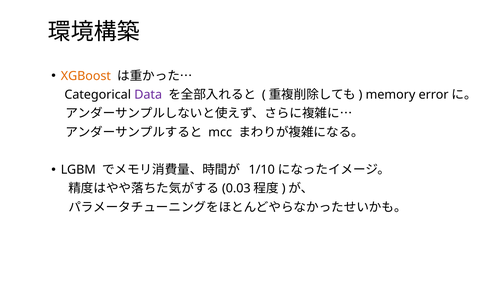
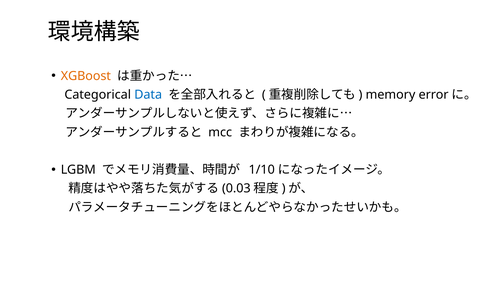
Data colour: purple -> blue (148, 95)
